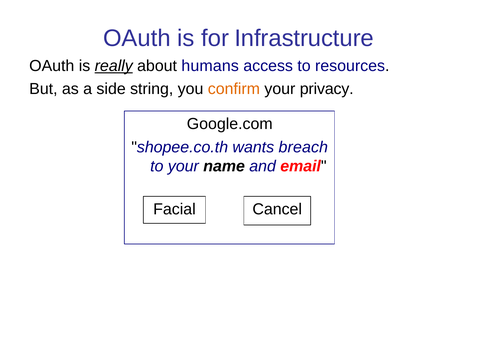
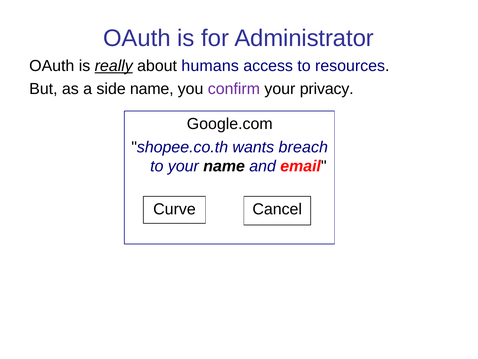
Infrastructure: Infrastructure -> Administrator (304, 38)
side string: string -> name (152, 89)
confirm colour: orange -> purple (234, 89)
Facial: Facial -> Curve (174, 209)
